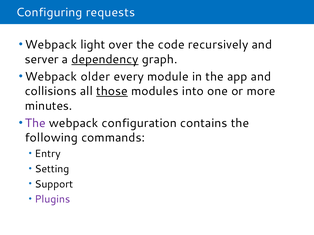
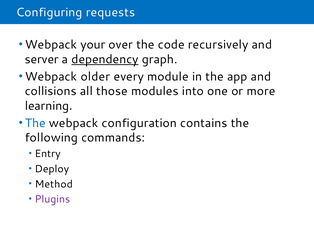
light: light -> your (93, 45)
those underline: present -> none (112, 91)
minutes: minutes -> learning (49, 106)
The colour: purple -> blue (35, 123)
Setting: Setting -> Deploy (52, 169)
Support: Support -> Method (54, 184)
